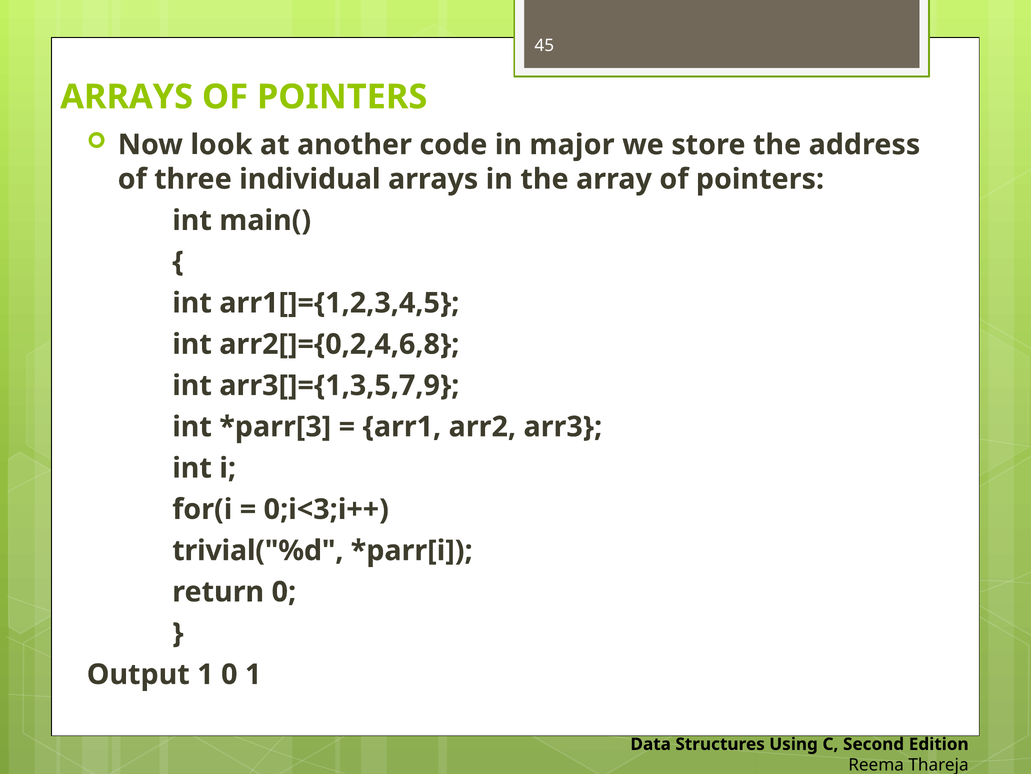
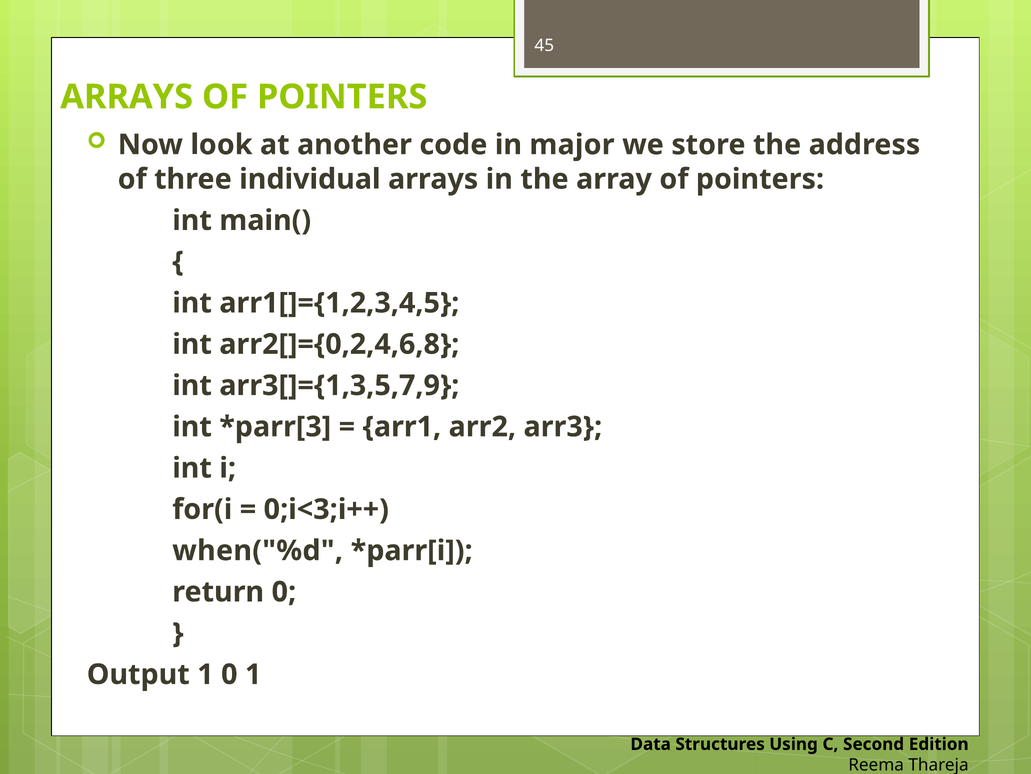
trivial("%d: trivial("%d -> when("%d (258, 550)
